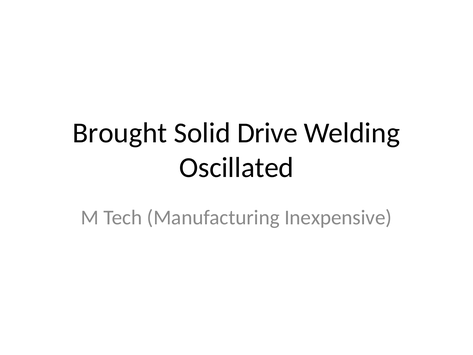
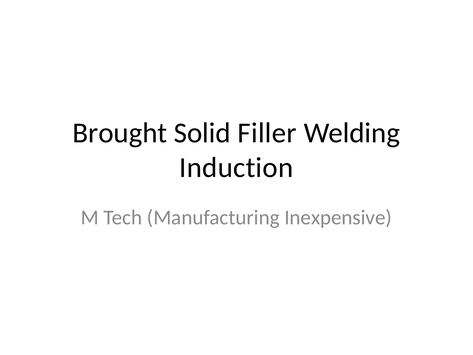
Drive: Drive -> Filler (267, 133)
Oscillated: Oscillated -> Induction (236, 168)
